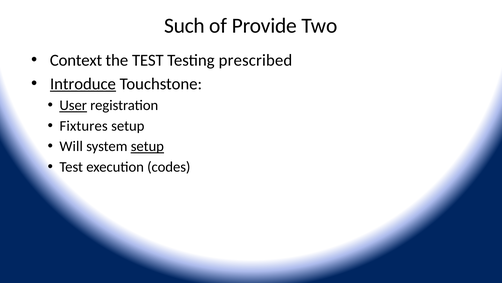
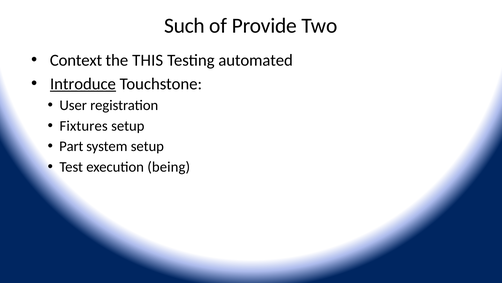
the TEST: TEST -> THIS (148, 60)
prescribed: prescribed -> automated (256, 60)
User underline: present -> none (73, 105)
Will: Will -> Part (71, 146)
setup underline: present -> none (147, 146)
codes: codes -> being (169, 167)
